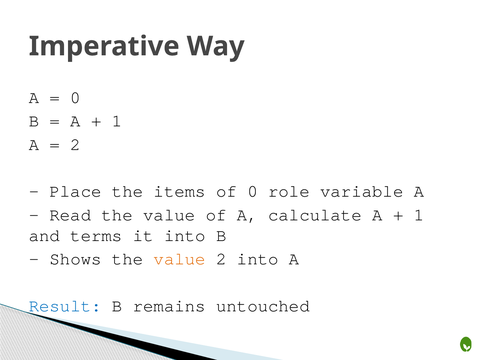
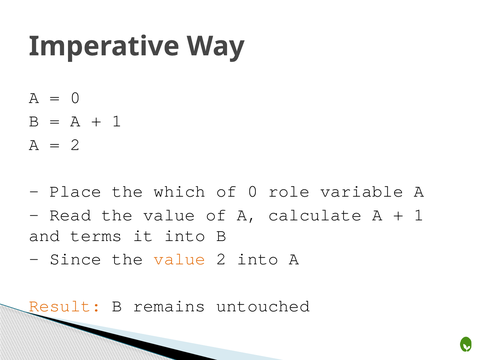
items: items -> which (180, 191)
Shows: Shows -> Since (76, 259)
Result colour: blue -> orange (65, 306)
